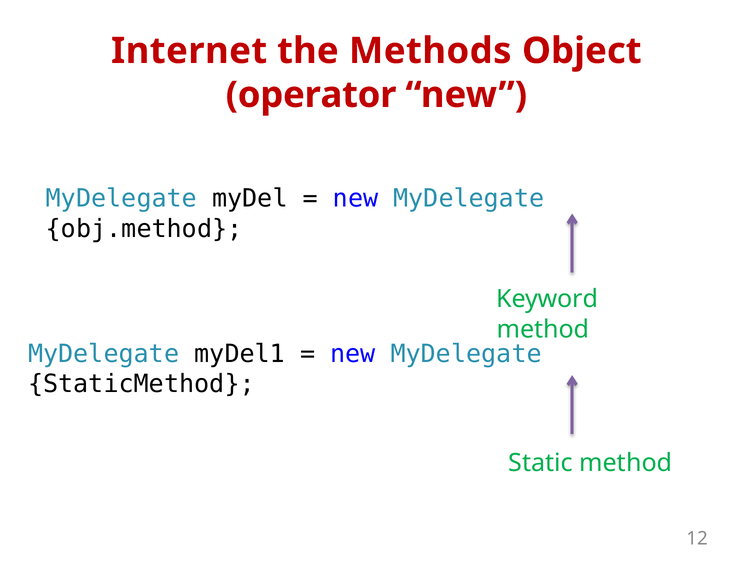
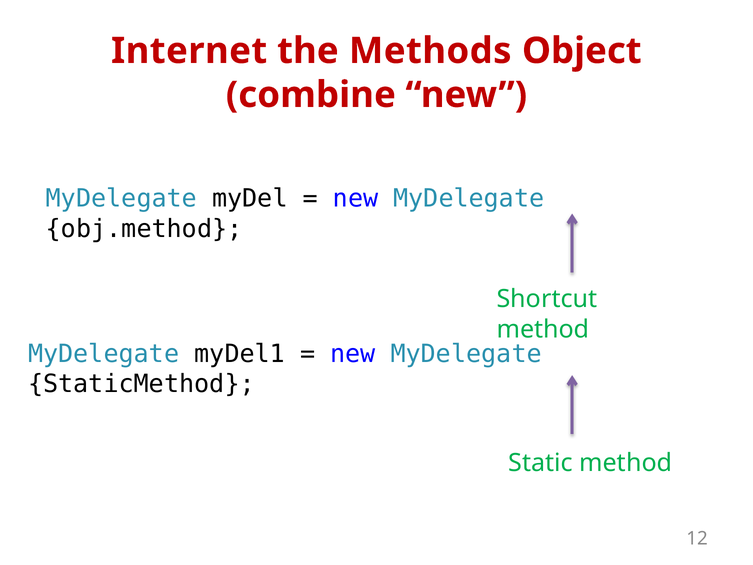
operator: operator -> combine (311, 95)
Keyword: Keyword -> Shortcut (547, 299)
